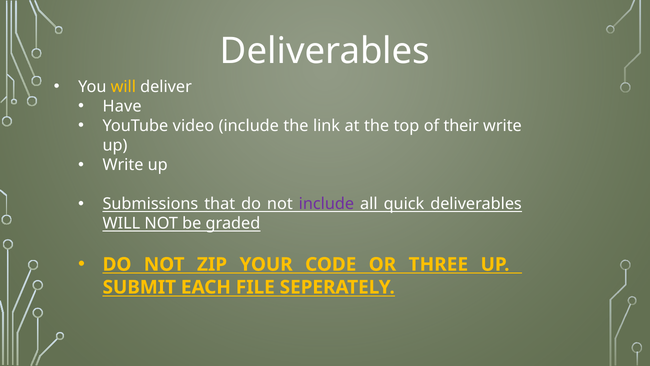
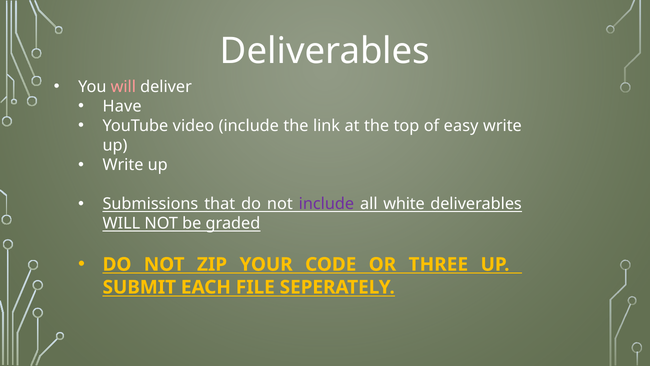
will colour: yellow -> pink (123, 87)
their: their -> easy (461, 126)
quick: quick -> white (404, 204)
